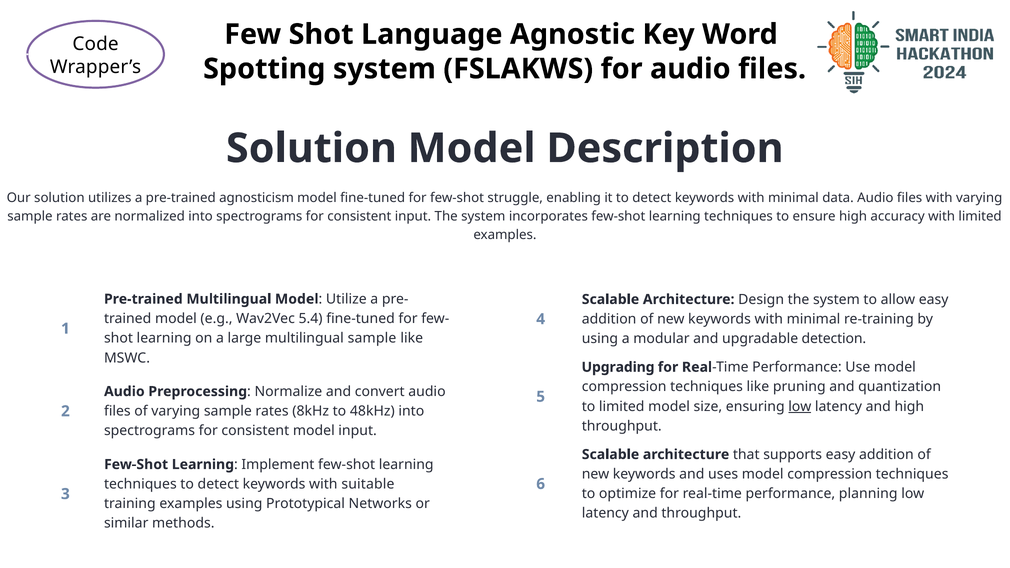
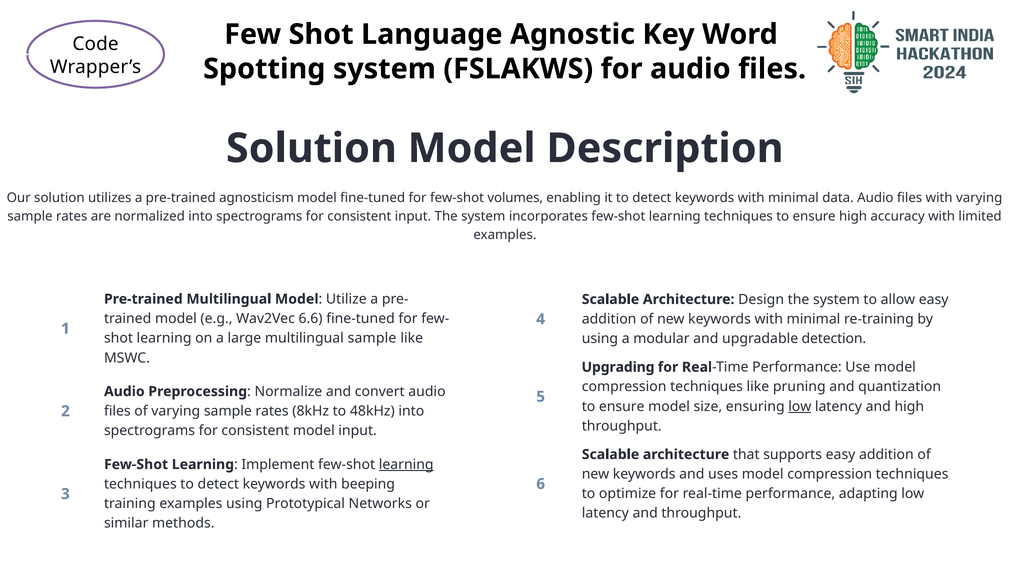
struggle: struggle -> volumes (515, 198)
5.4: 5.4 -> 6.6 (311, 319)
limited: limited -> ensure (622, 406)
learning underline: none -> present (406, 465)
suitable: suitable -> beeping (368, 484)
planning: planning -> adapting (868, 494)
